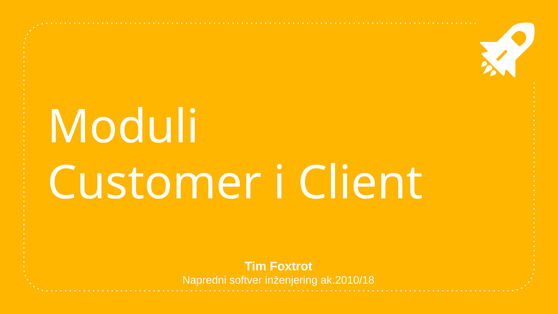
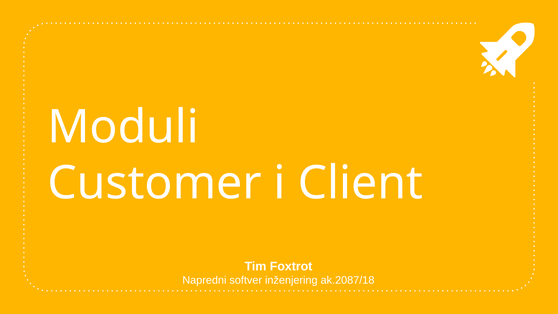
ak.2010/18: ak.2010/18 -> ak.2087/18 (347, 280)
